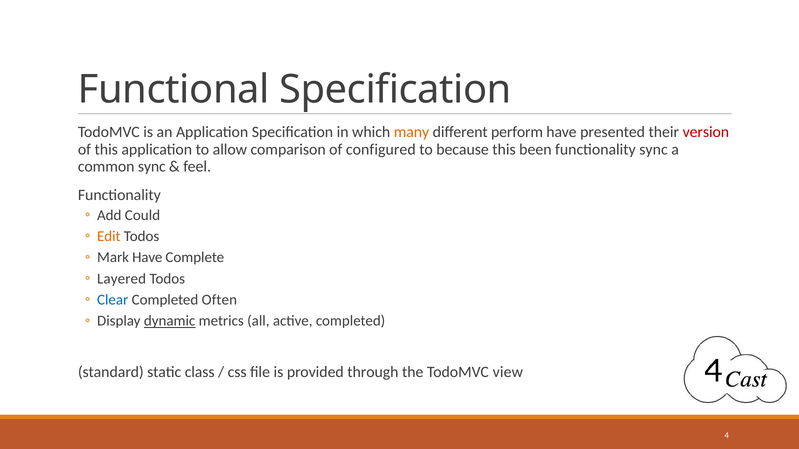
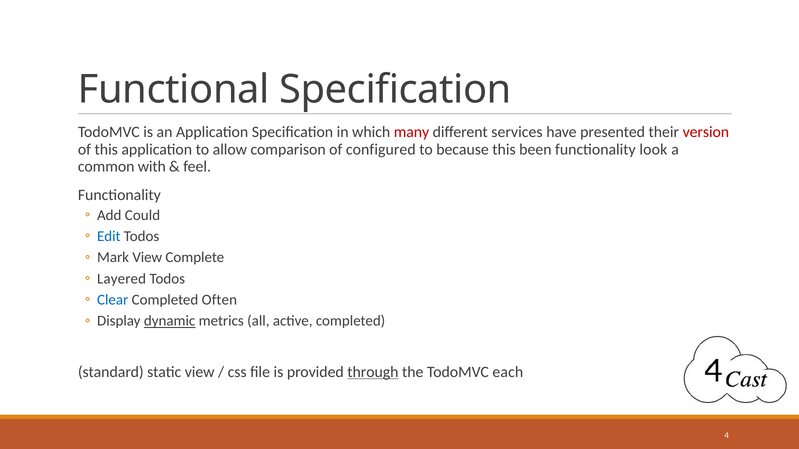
many colour: orange -> red (412, 132)
perform: perform -> services (517, 132)
functionality sync: sync -> look (653, 149)
common sync: sync -> with (152, 167)
Edit colour: orange -> blue (109, 236)
Mark Have: Have -> View (147, 258)
static class: class -> view (200, 372)
through underline: none -> present (373, 372)
view: view -> each (508, 372)
